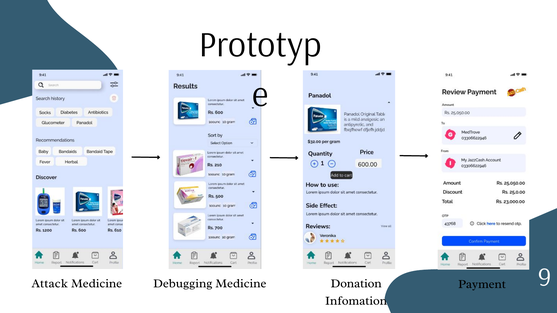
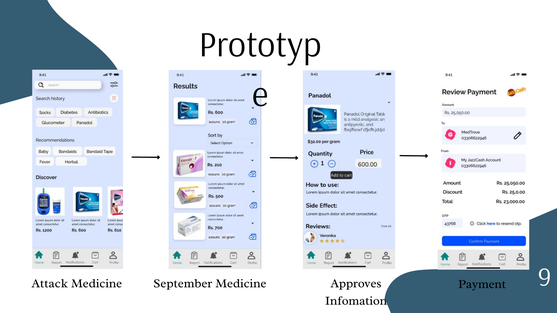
Debugging: Debugging -> September (183, 284)
Donation: Donation -> Approves (356, 284)
